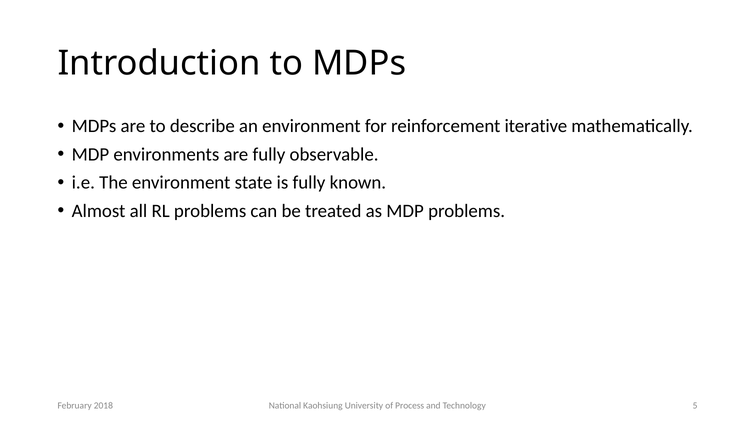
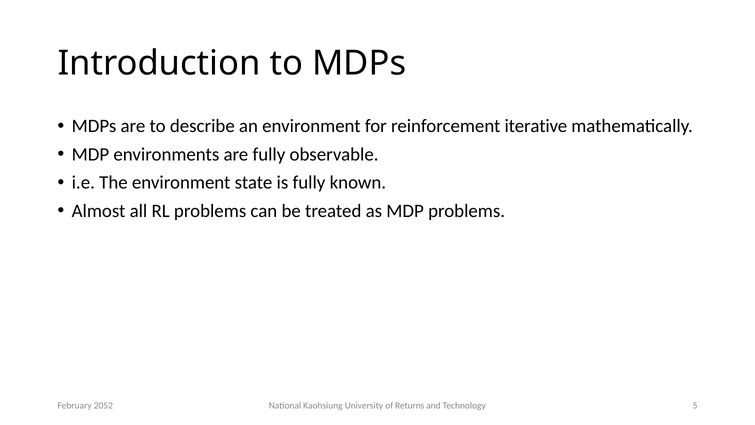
Process: Process -> Returns (410, 405)
2018: 2018 -> 2052 (103, 406)
